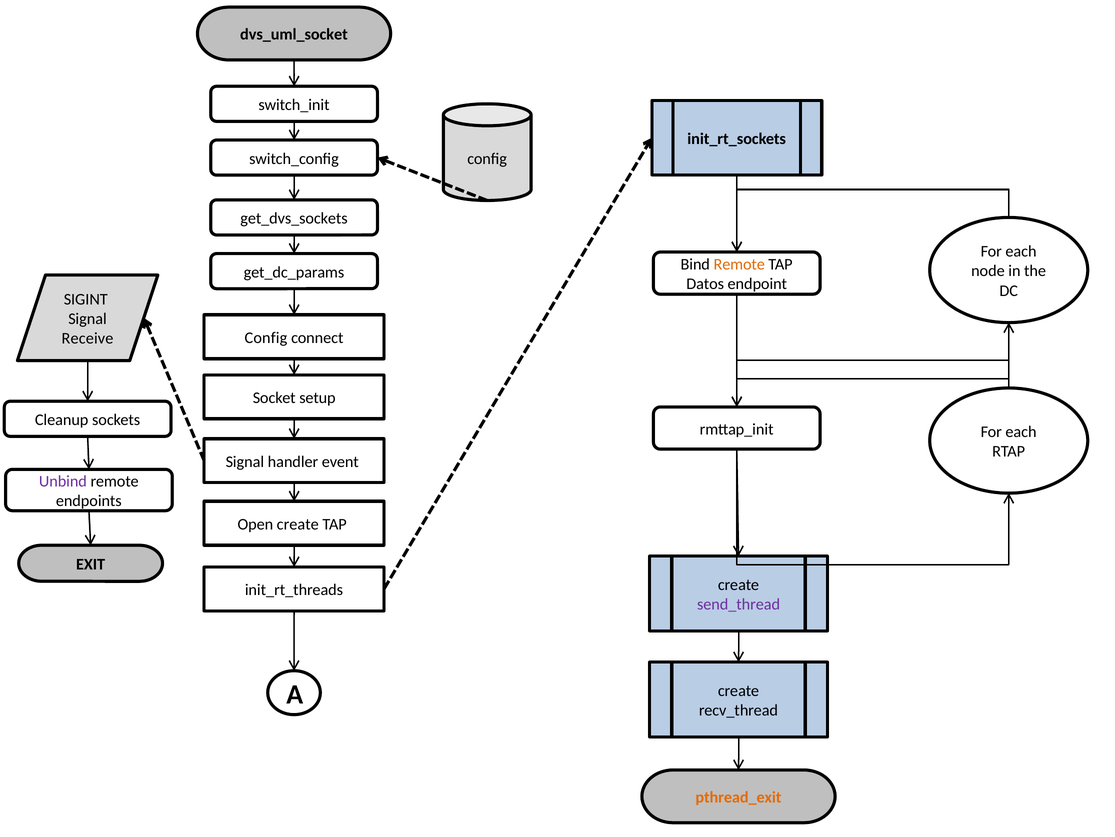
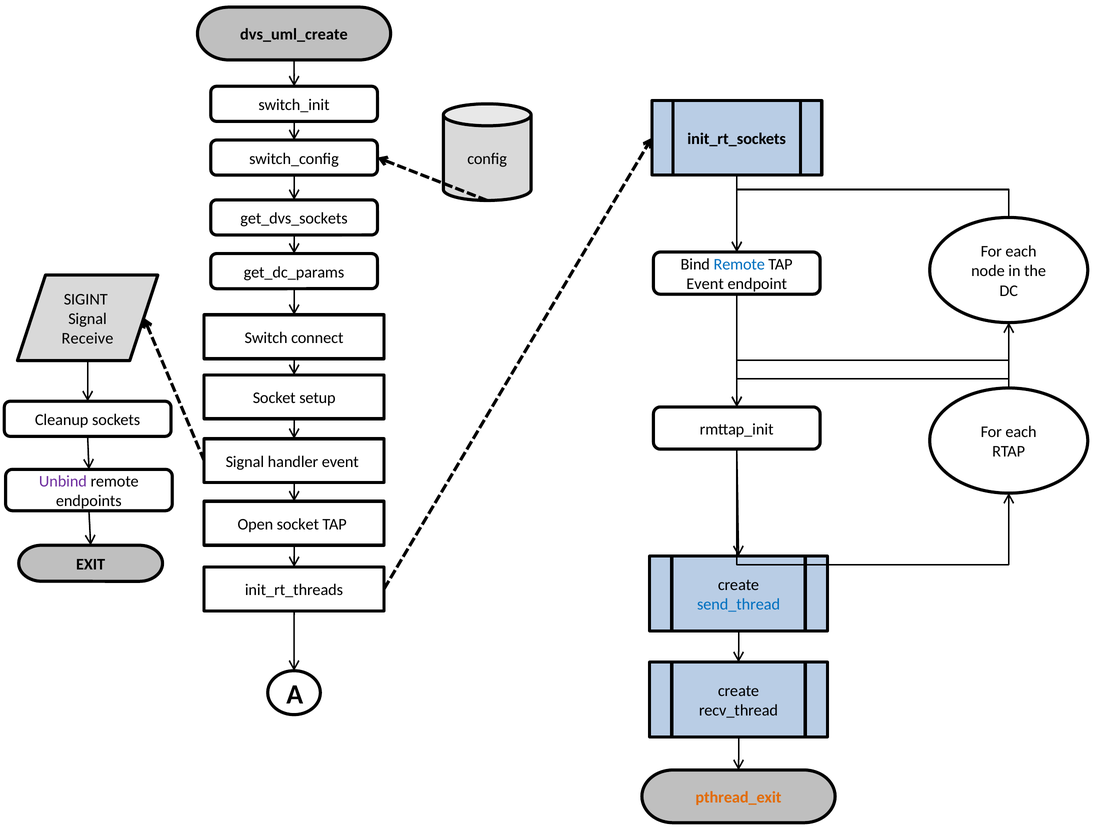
dvs_uml_socket: dvs_uml_socket -> dvs_uml_create (294, 35)
Remote colour: orange -> blue (739, 264)
Datos: Datos -> Event (705, 284)
Config: Config -> Switch (266, 338)
Open create: create -> socket (298, 524)
send_thread colour: purple -> blue (739, 604)
